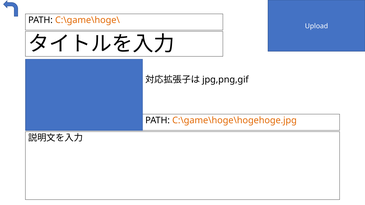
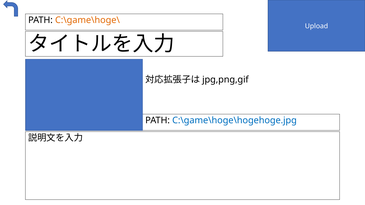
C:\game\hoge\hogehoge.jpg colour: orange -> blue (234, 121)
